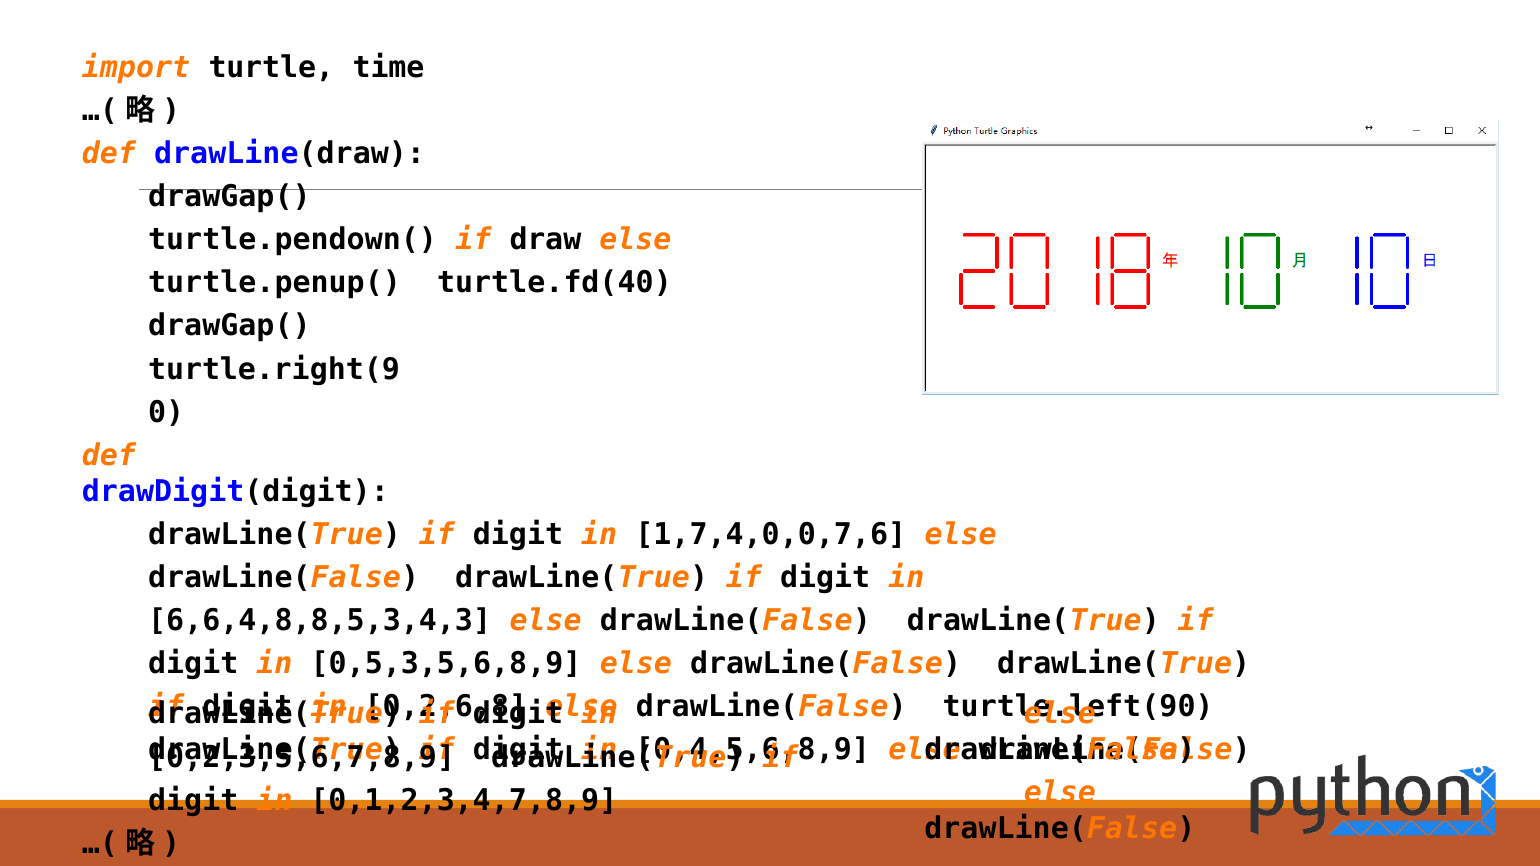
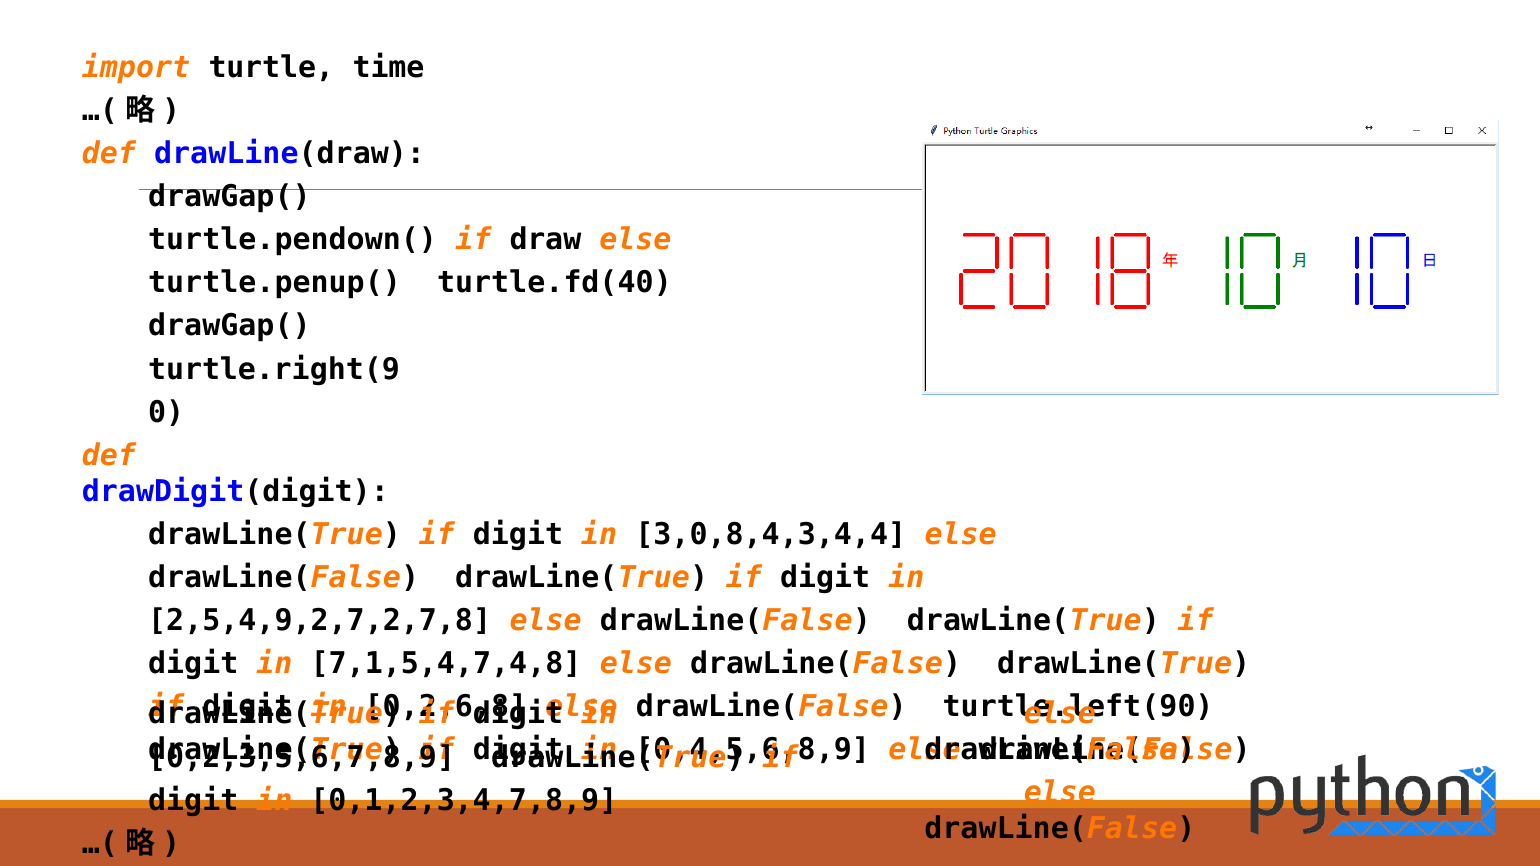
1,7,4,0,0,7,6: 1,7,4,0,0,7,6 -> 3,0,8,4,3,4,4 (771, 535)
6,6,4,8,8,5,3,4,3: 6,6,4,8,8,5,3,4,3 -> 2,5,4,9,2,7,2,7,8 (320, 621)
0,5,3,5,6,8,9: 0,5,3,5,6,8,9 -> 7,1,5,4,7,4,8 (446, 664)
